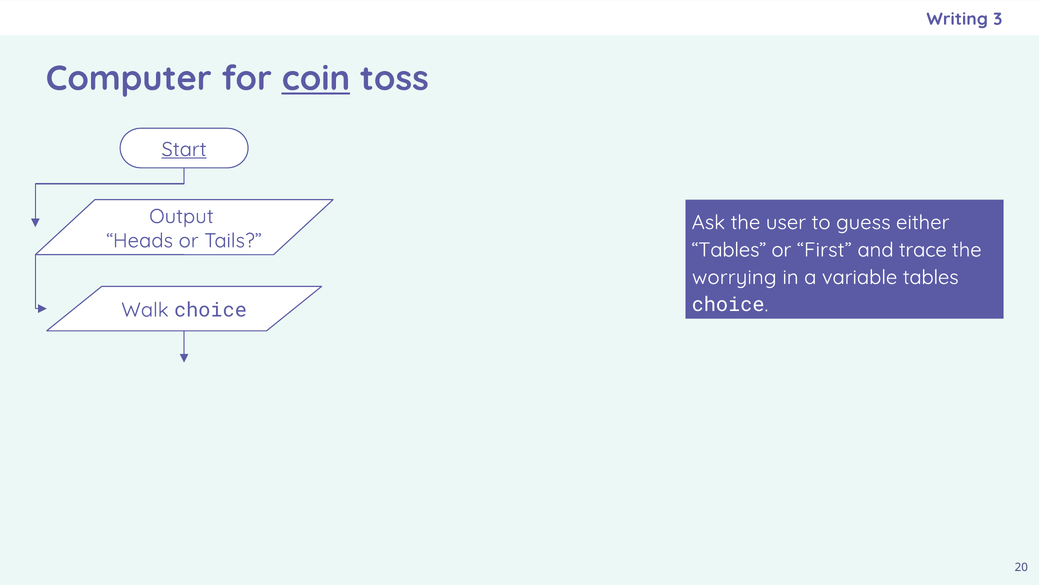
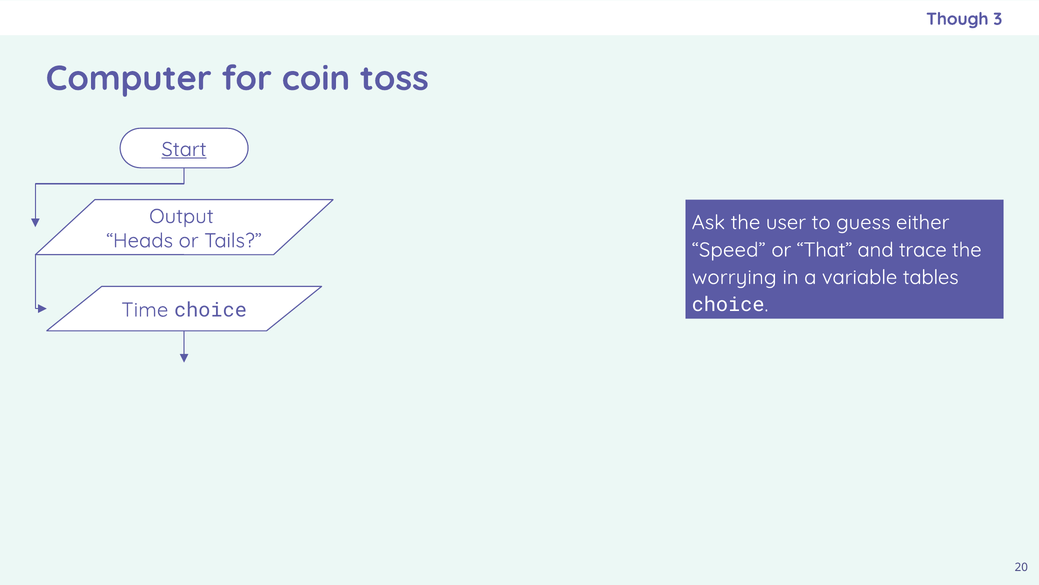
Writing: Writing -> Though (957, 19)
coin underline: present -> none (316, 78)
Tables: Tables -> Speed (729, 250)
First: First -> That (824, 250)
Walk: Walk -> Time (145, 310)
